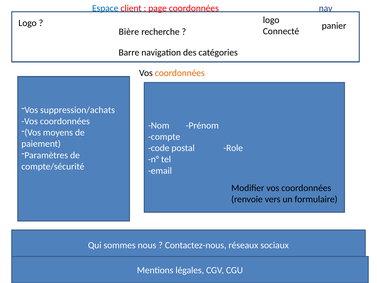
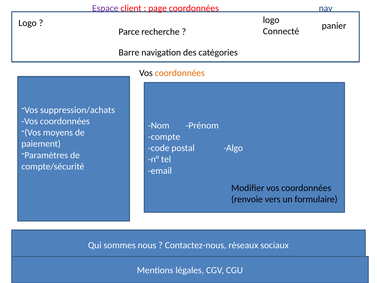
Espace colour: blue -> purple (105, 8)
Bière: Bière -> Parce (129, 32)
Role: Role -> Algo (233, 148)
